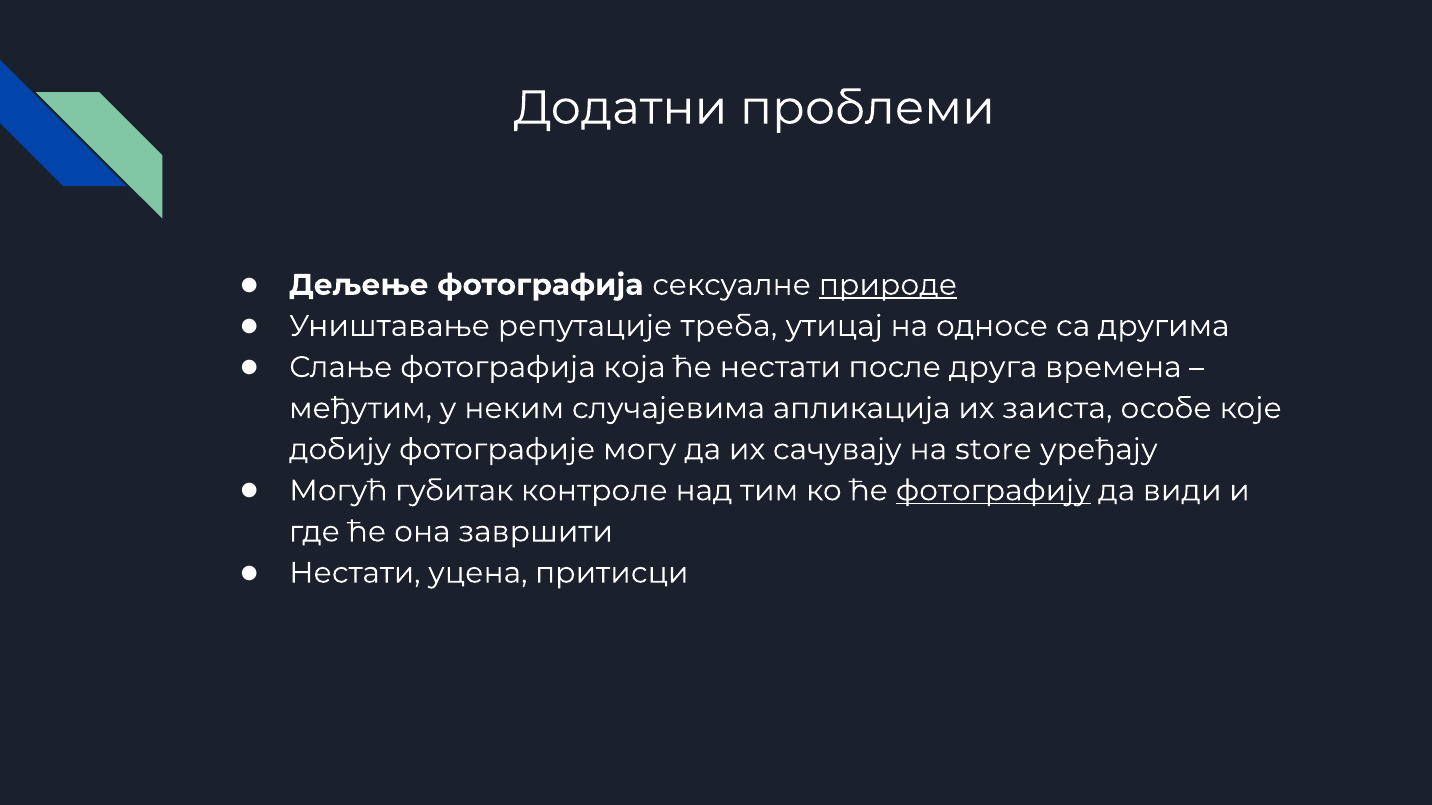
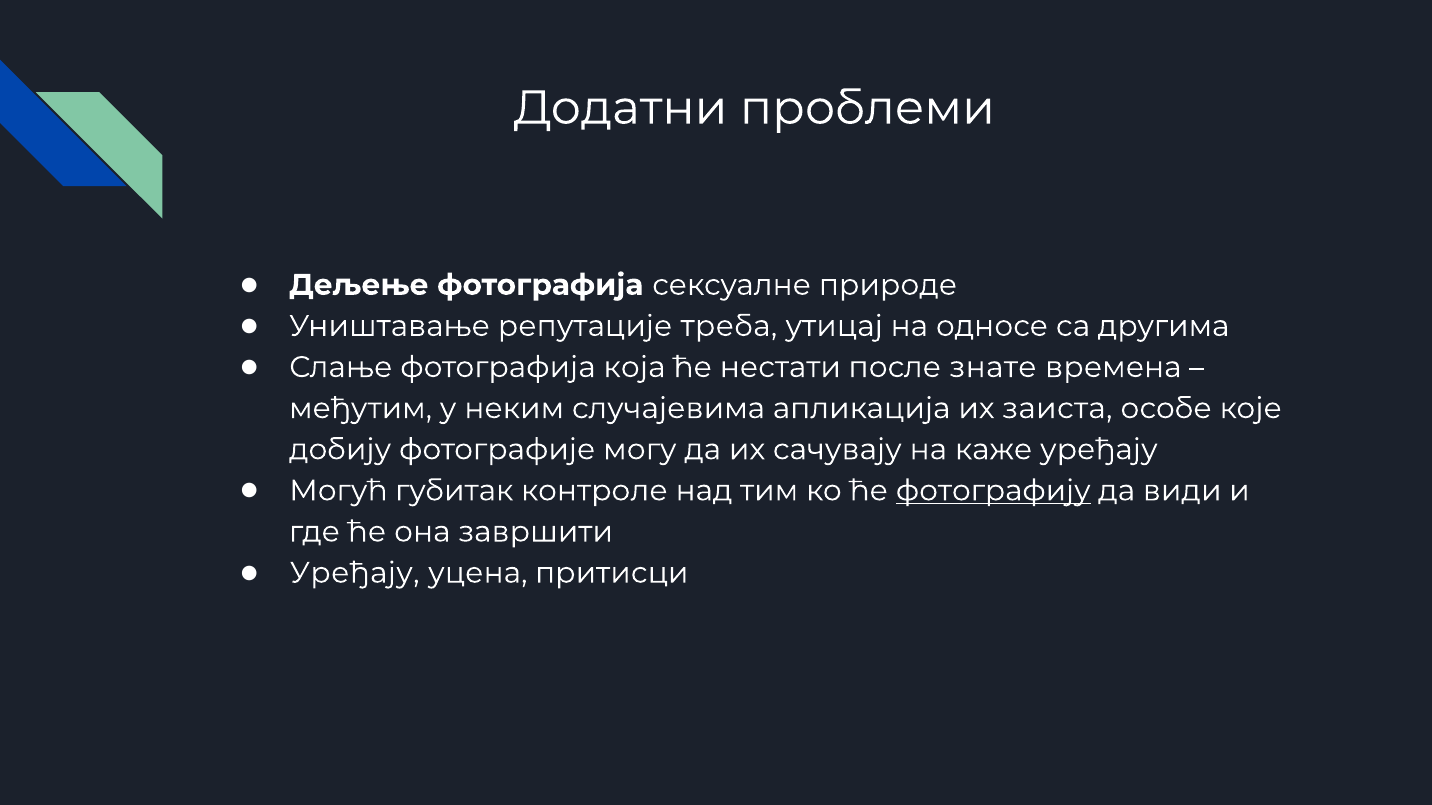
природе underline: present -> none (888, 285)
друга: друга -> знате (993, 367)
store: store -> каже (994, 450)
Нестати: Нестати -> Уређају (355, 573)
